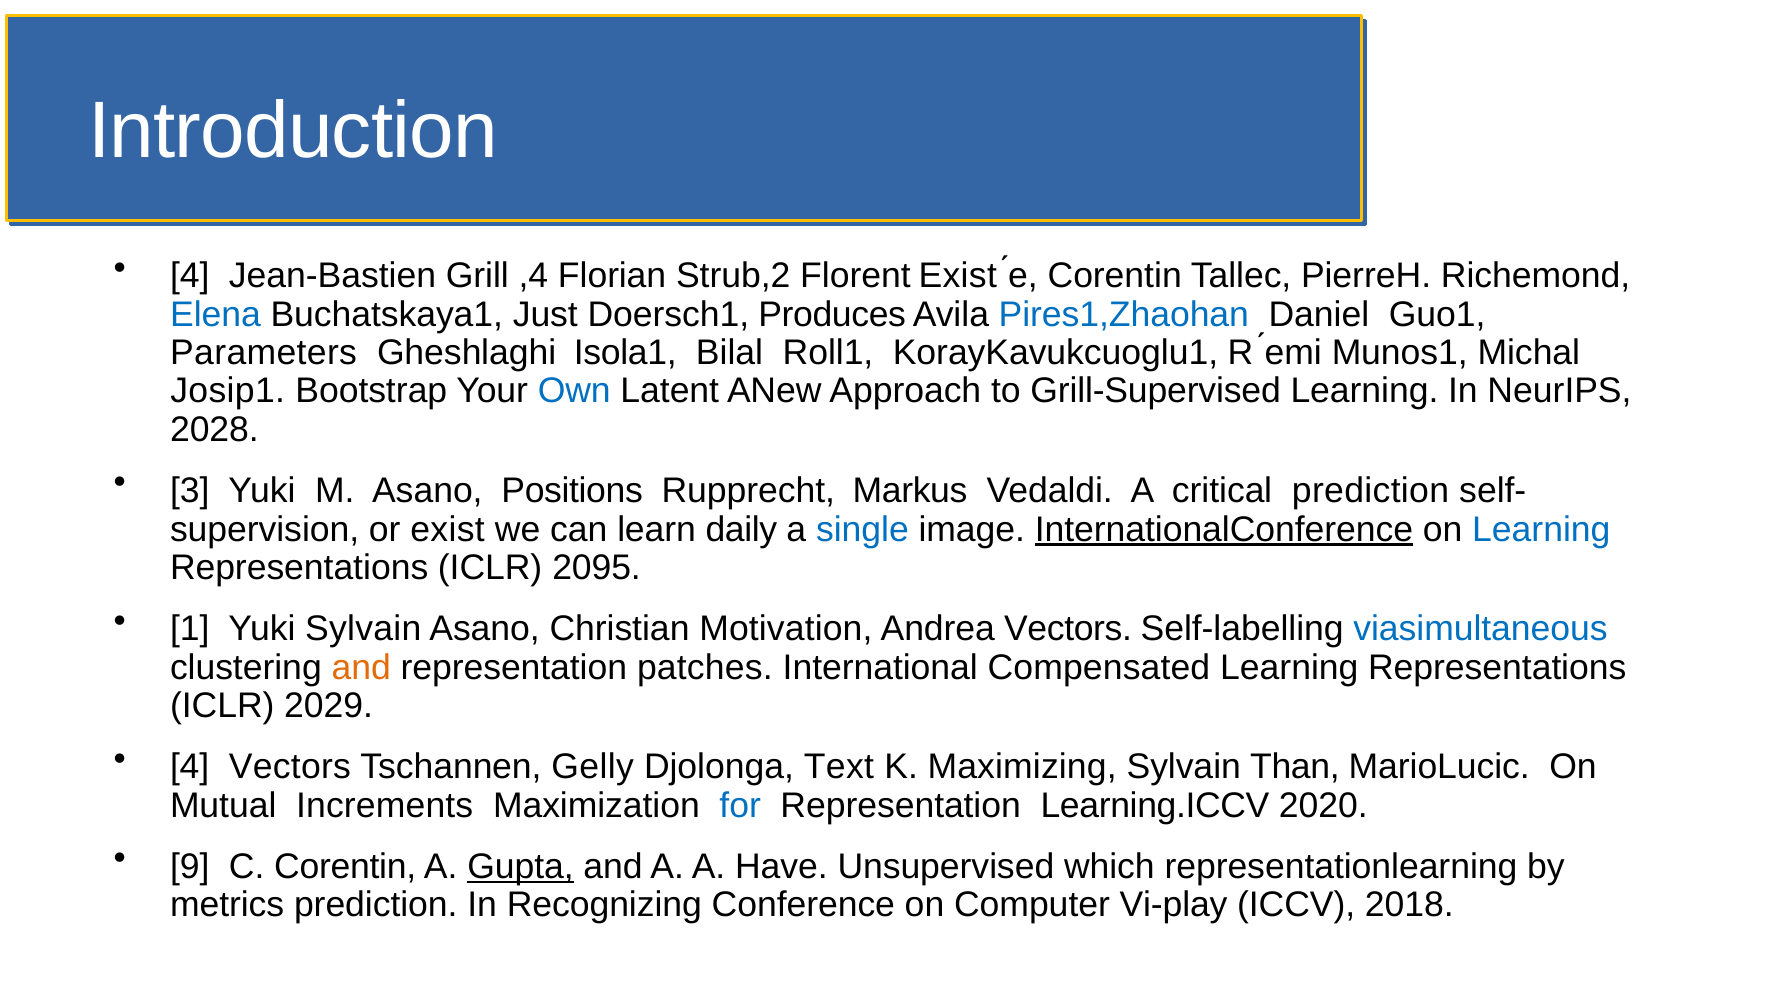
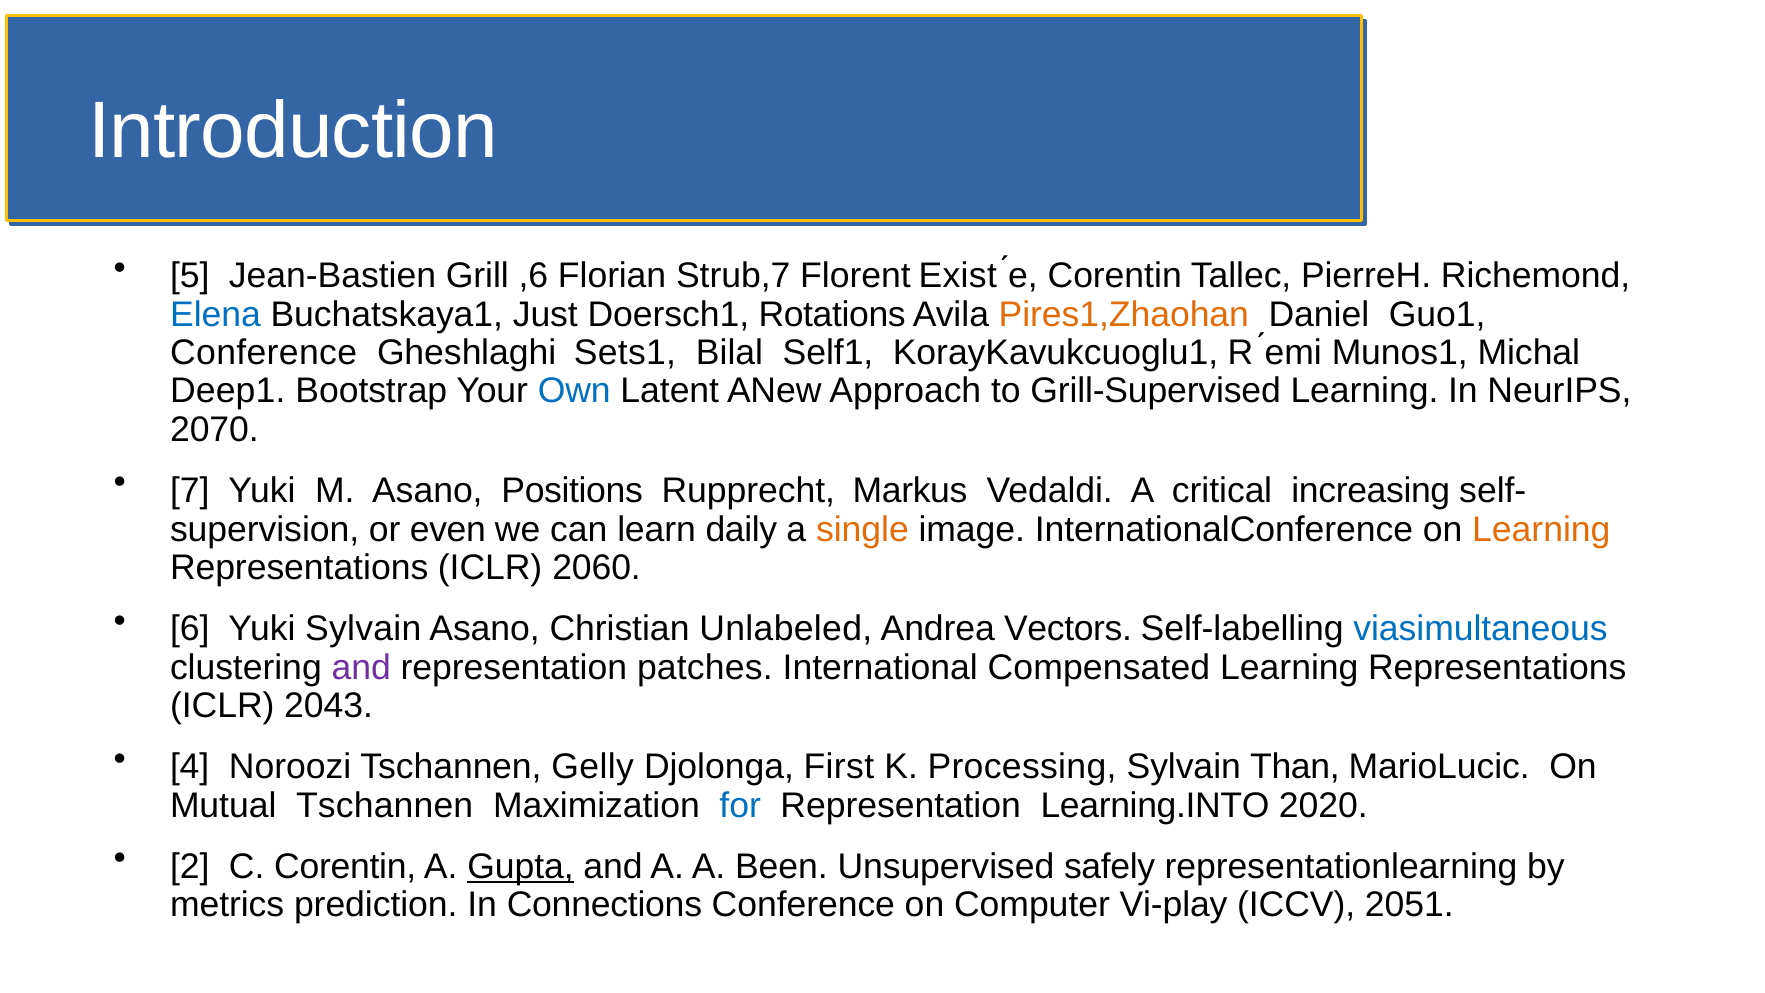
4: 4 -> 5 (190, 276)
,4: ,4 -> ,6 (533, 276)
Strub,2: Strub,2 -> Strub,7 (733, 276)
Produces: Produces -> Rotations (832, 314)
Pires1,Zhaohan colour: blue -> orange (1124, 314)
Parameters: Parameters -> Conference (264, 353)
Isola1: Isola1 -> Sets1 (625, 353)
Roll1: Roll1 -> Self1 (828, 353)
Josip1: Josip1 -> Deep1 (228, 391)
2028: 2028 -> 2070 (214, 429)
3: 3 -> 7 (190, 491)
critical prediction: prediction -> increasing (1371, 491)
or exist: exist -> even (448, 529)
single colour: blue -> orange (862, 529)
InternationalConference underline: present -> none (1224, 529)
Learning colour: blue -> orange (1541, 529)
2095: 2095 -> 2060 (597, 568)
1: 1 -> 6 (190, 629)
Motivation: Motivation -> Unlabeled (786, 629)
and colour: orange -> purple (361, 667)
2029: 2029 -> 2043 (329, 706)
4 Vectors: Vectors -> Noroozi (290, 767)
Text: Text -> First (839, 767)
Maximizing: Maximizing -> Processing (1022, 767)
Mutual Increments: Increments -> Tschannen (385, 805)
Learning.ICCV: Learning.ICCV -> Learning.INTO (1155, 805)
9: 9 -> 2 (190, 867)
Have: Have -> Been (781, 867)
which: which -> safely (1110, 867)
Recognizing: Recognizing -> Connections (604, 905)
2018: 2018 -> 2051 (1409, 905)
